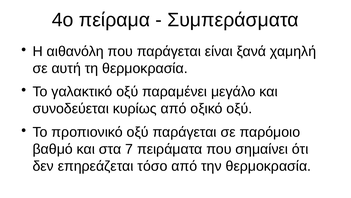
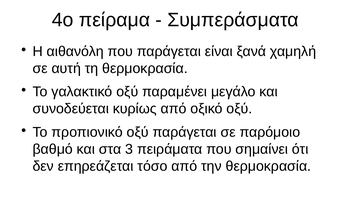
7: 7 -> 3 (129, 149)
